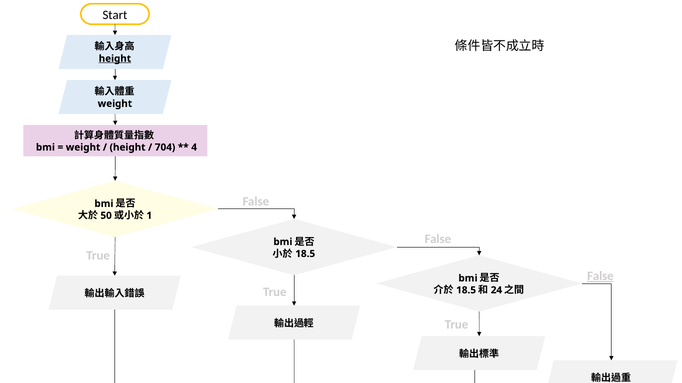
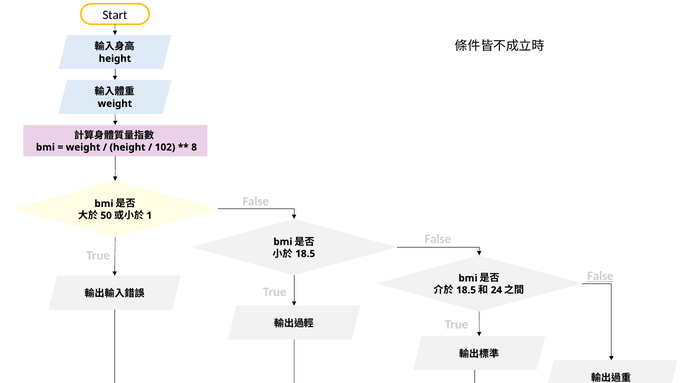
height underline: present -> none (115, 59)
704: 704 -> 102 (165, 148)
4: 4 -> 8 (194, 148)
